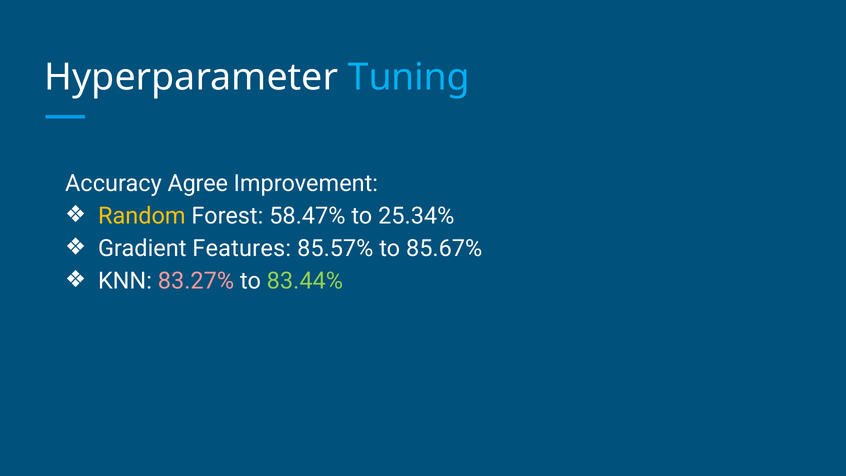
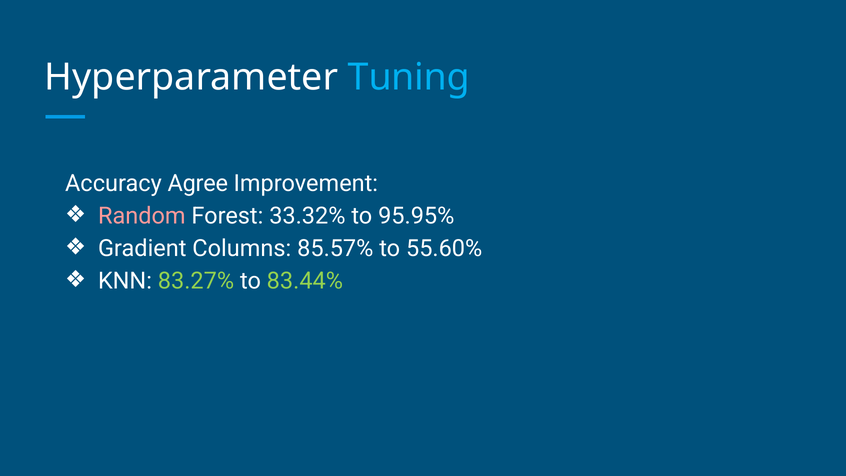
Random colour: yellow -> pink (142, 216)
58.47%: 58.47% -> 33.32% (307, 216)
25.34%: 25.34% -> 95.95% (416, 216)
Features: Features -> Columns (242, 248)
85.67%: 85.67% -> 55.60% (444, 248)
83.27% colour: pink -> light green (196, 281)
